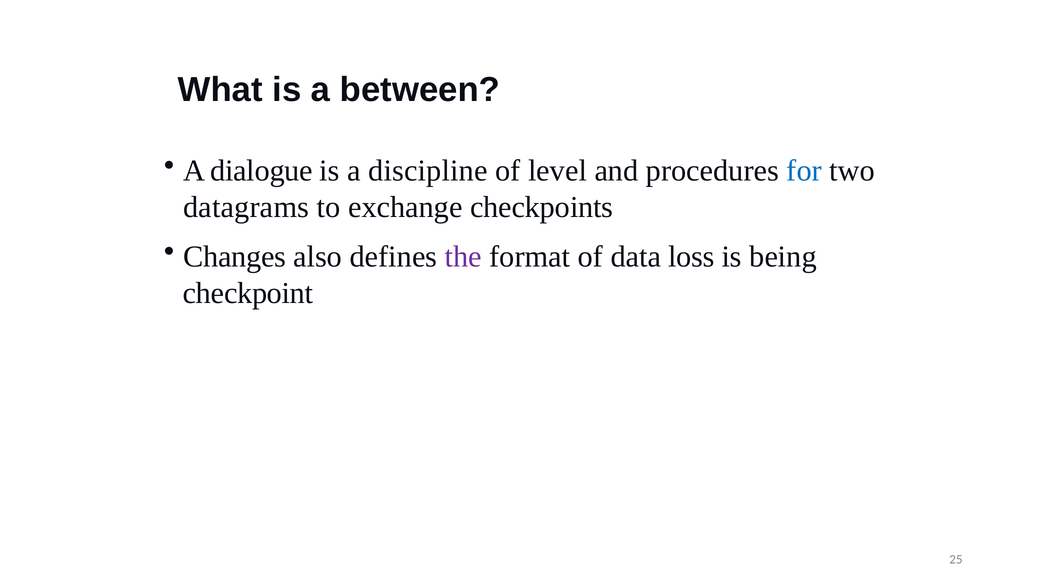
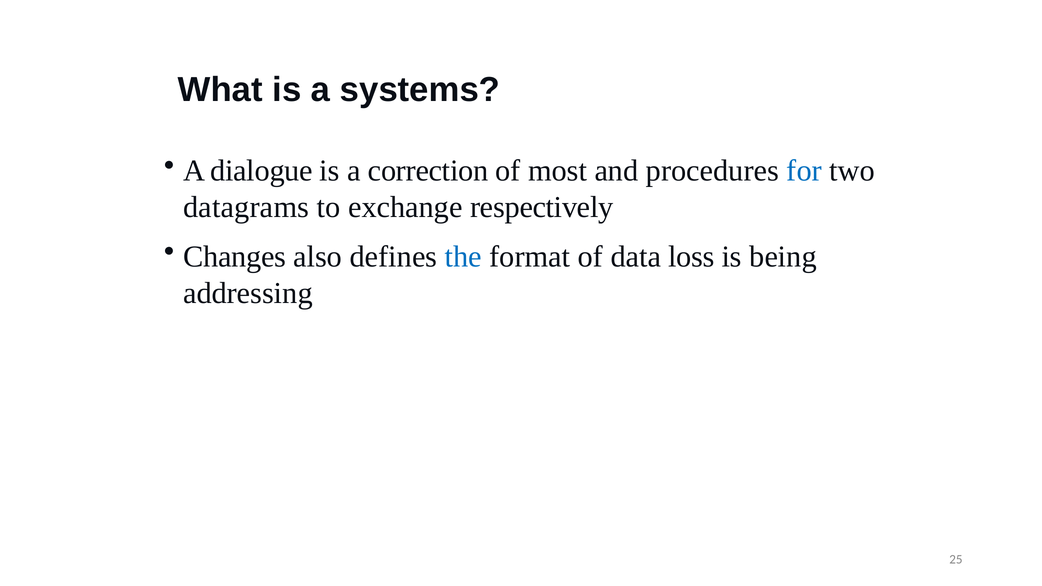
between: between -> systems (420, 90)
discipline: discipline -> correction (428, 171)
level: level -> most (558, 171)
checkpoints: checkpoints -> respectively (542, 207)
the colour: purple -> blue (463, 257)
checkpoint: checkpoint -> addressing (248, 293)
